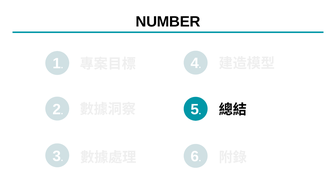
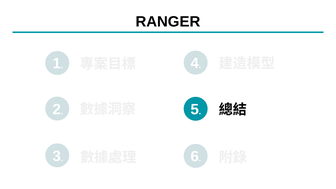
NUMBER: NUMBER -> RANGER (168, 22)
